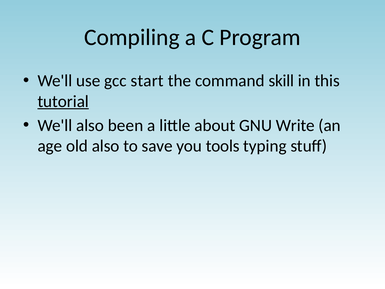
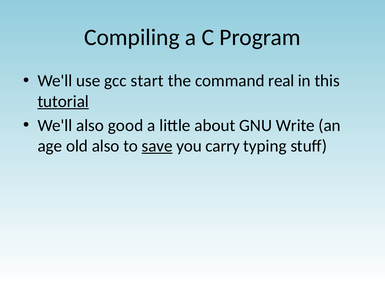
skill: skill -> real (281, 81)
been: been -> good (126, 125)
save underline: none -> present (157, 146)
tools: tools -> carry (223, 146)
